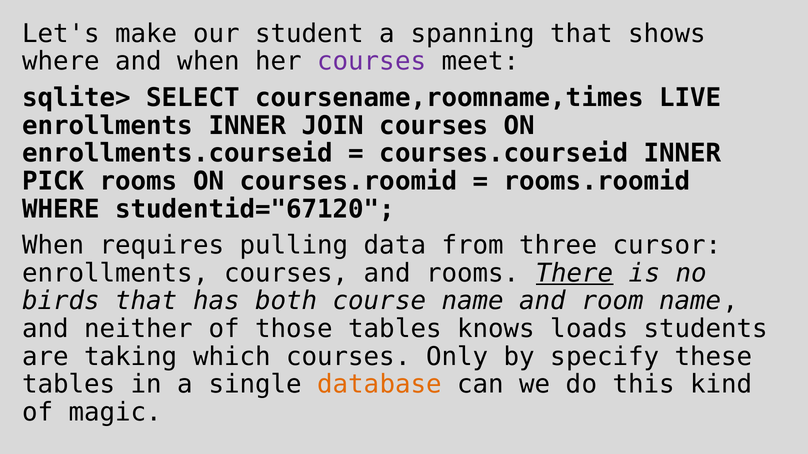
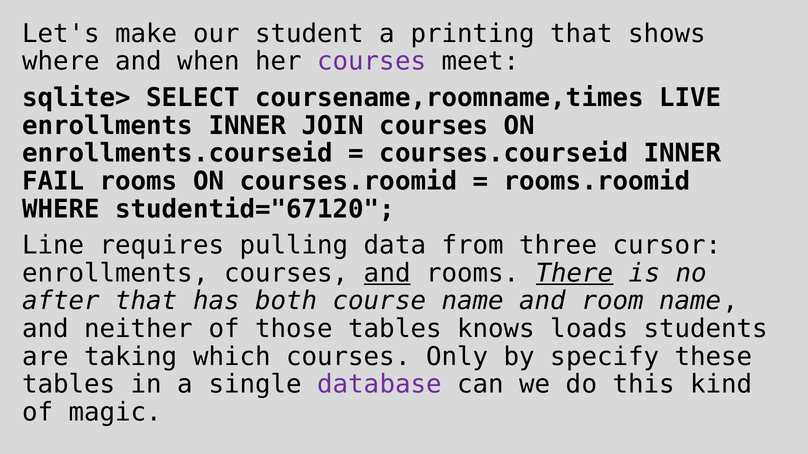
spanning: spanning -> printing (473, 34)
PICK: PICK -> FAIL (53, 181)
When: When -> Line (53, 246)
and underline: none -> present (387, 273)
birds: birds -> after (61, 301)
database colour: orange -> purple (380, 385)
